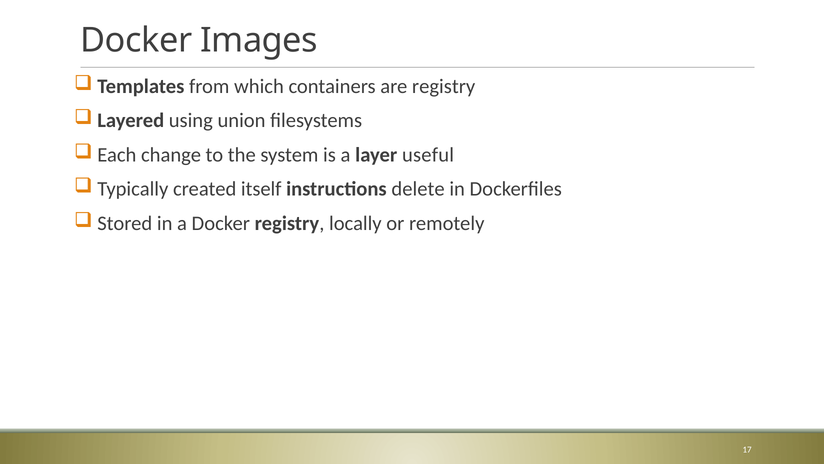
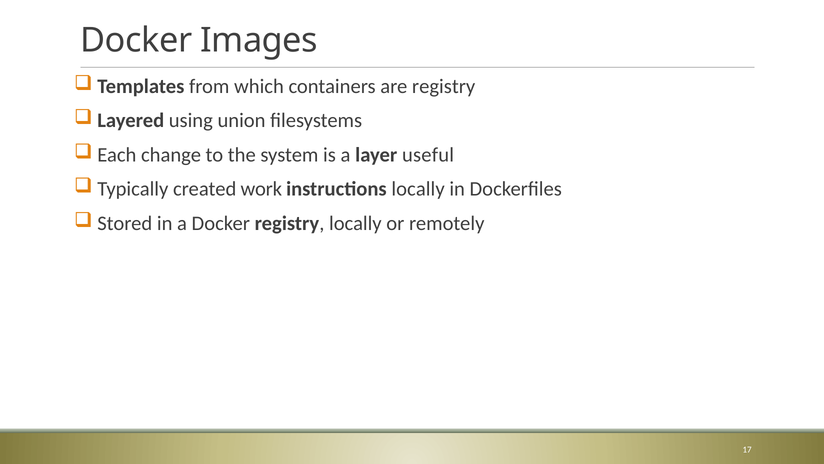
itself: itself -> work (261, 189)
instructions delete: delete -> locally (418, 189)
